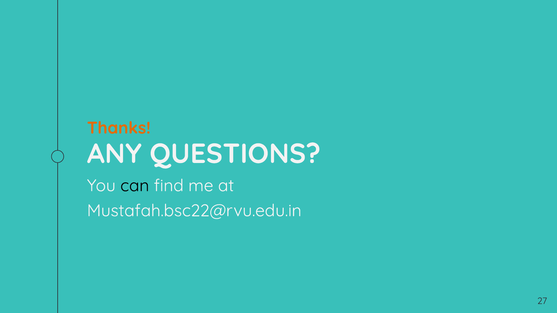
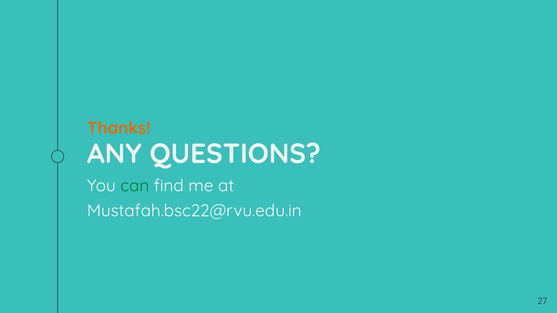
can colour: black -> green (135, 186)
